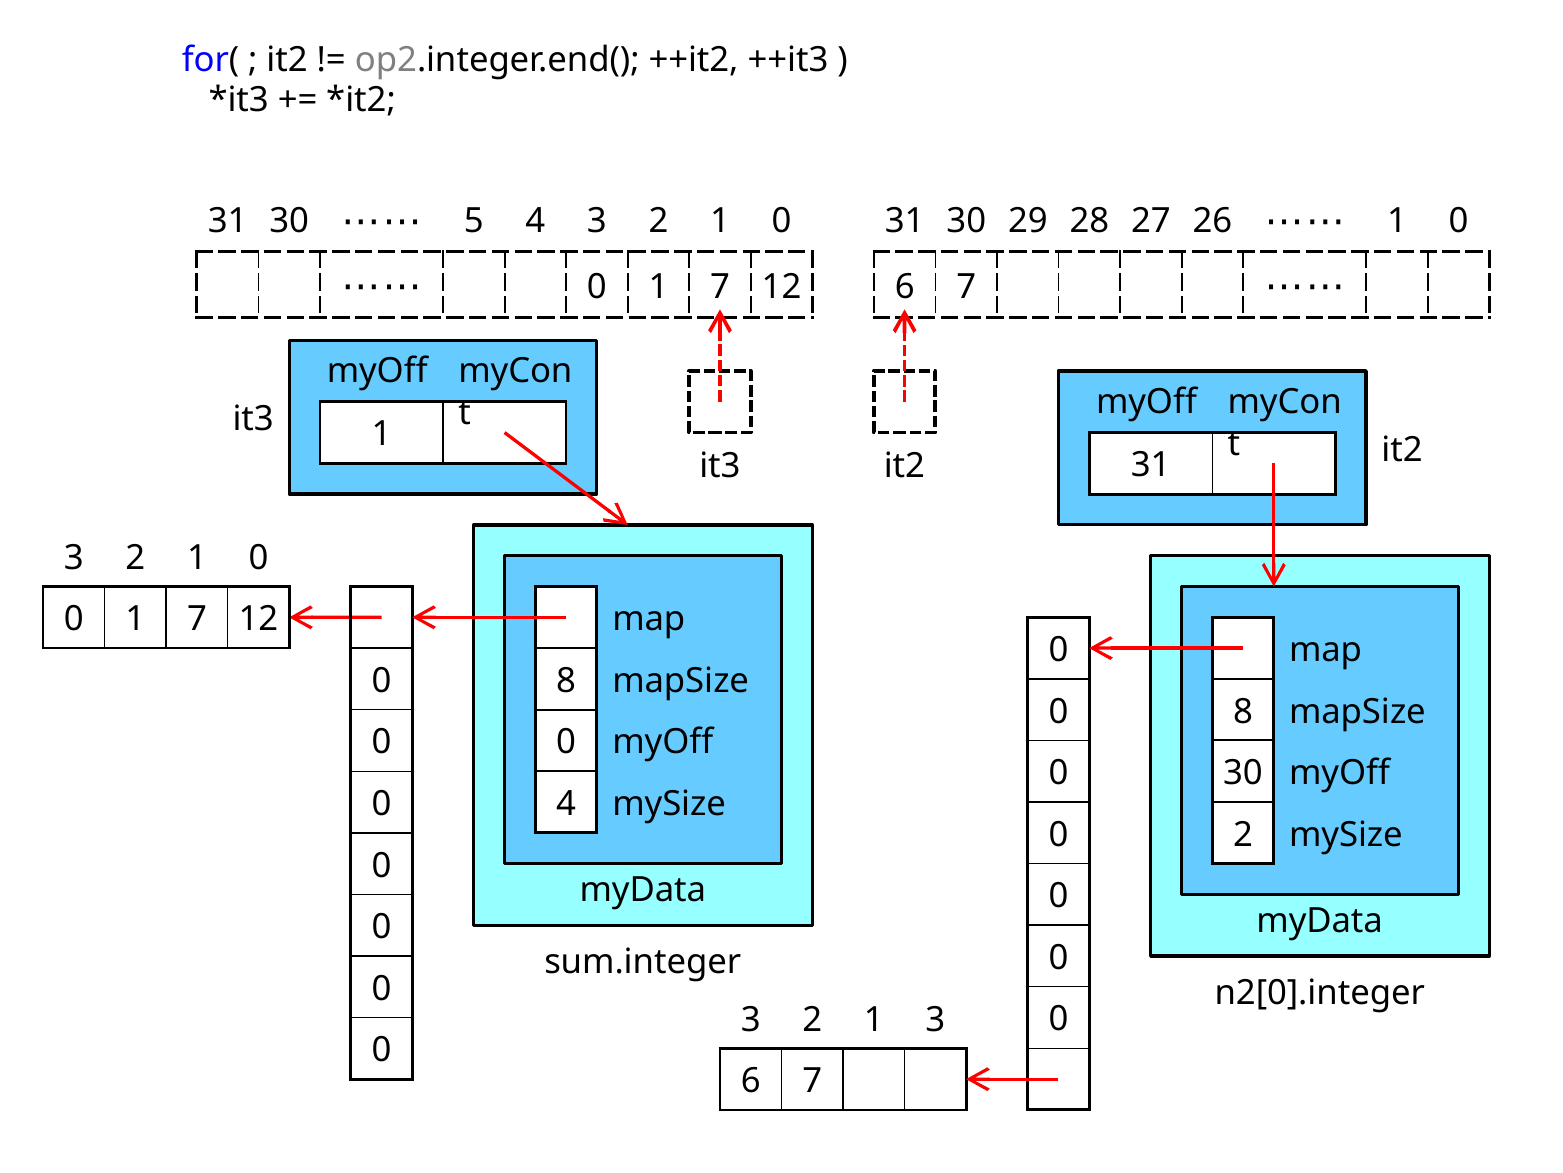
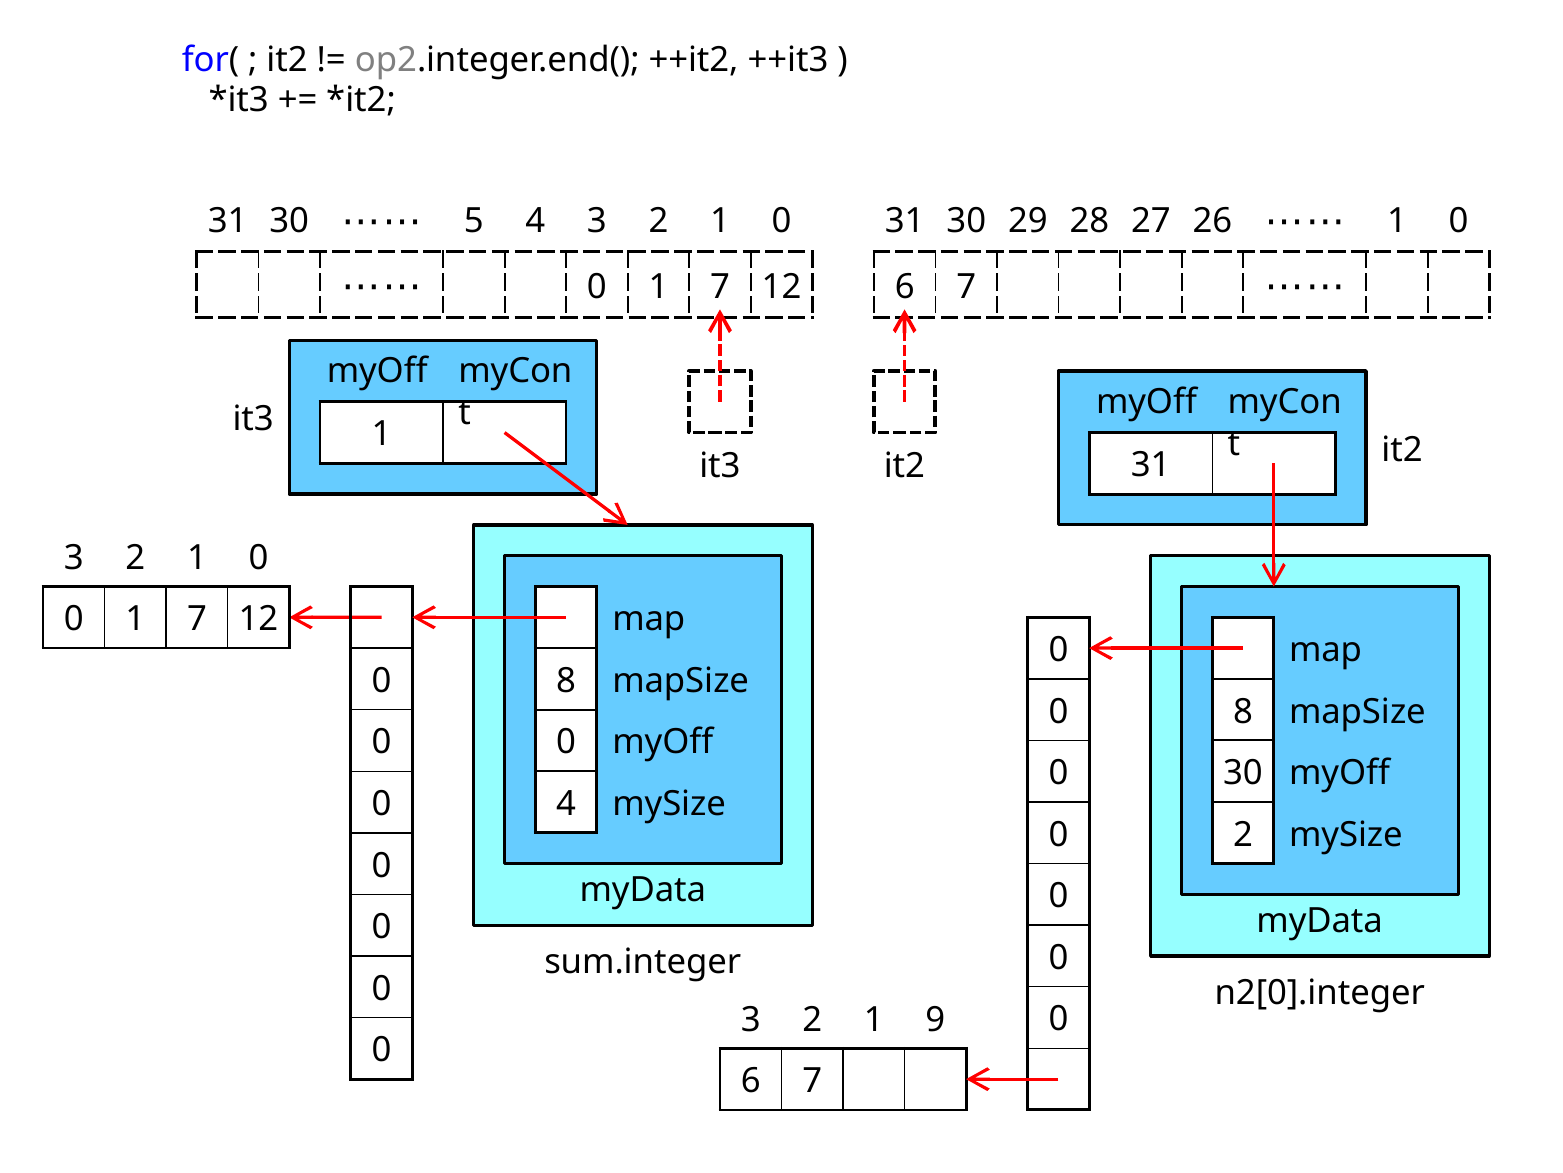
1 3: 3 -> 9 (935, 1019)
